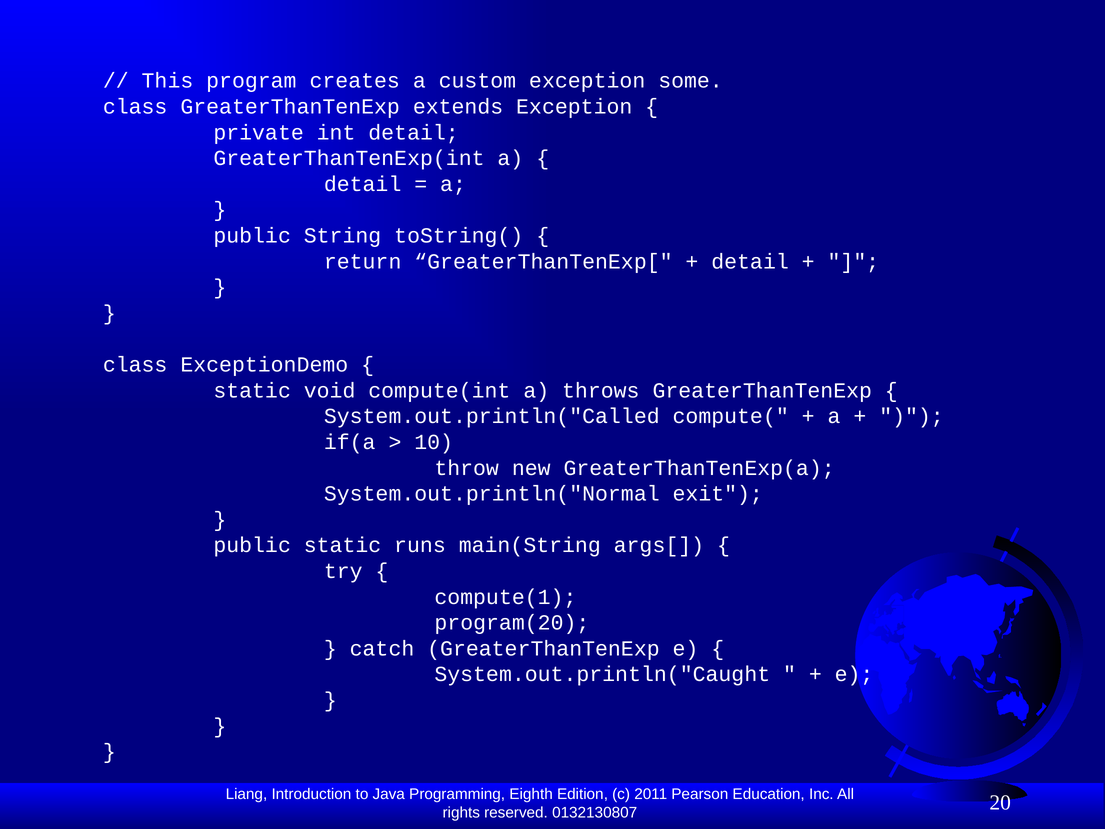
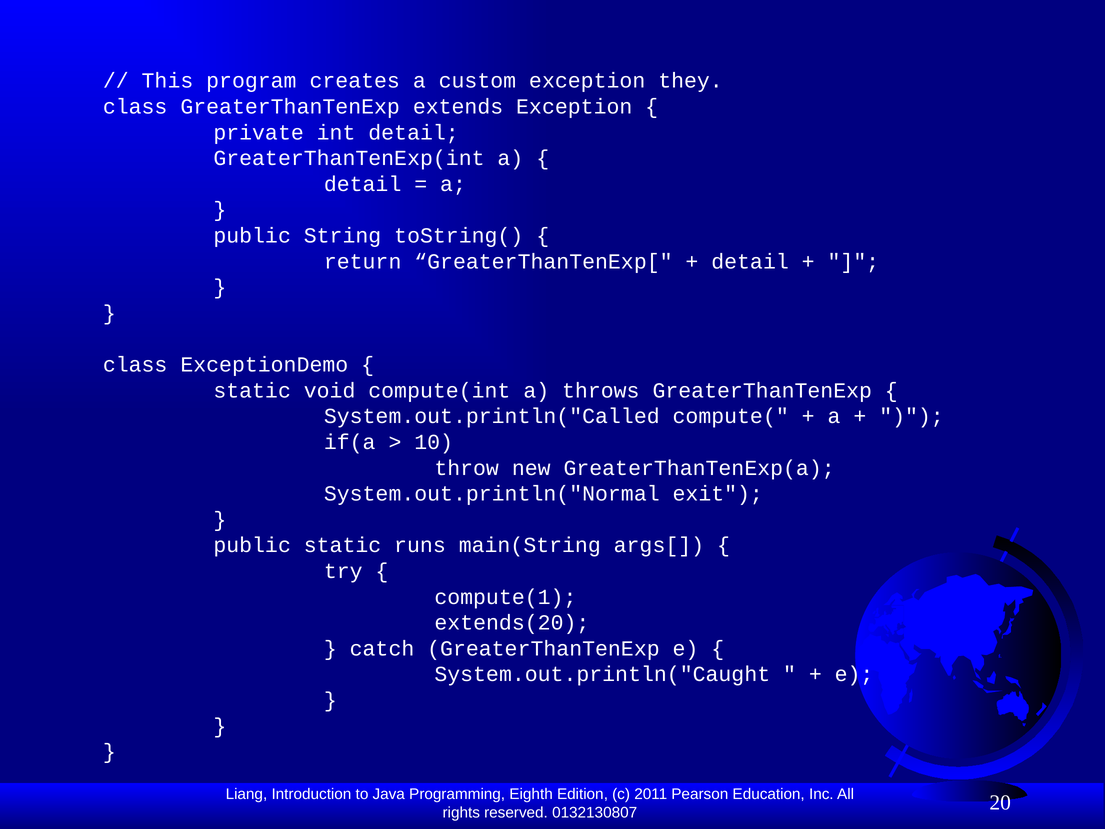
some: some -> they (690, 81)
program(20: program(20 -> extends(20 (512, 623)
